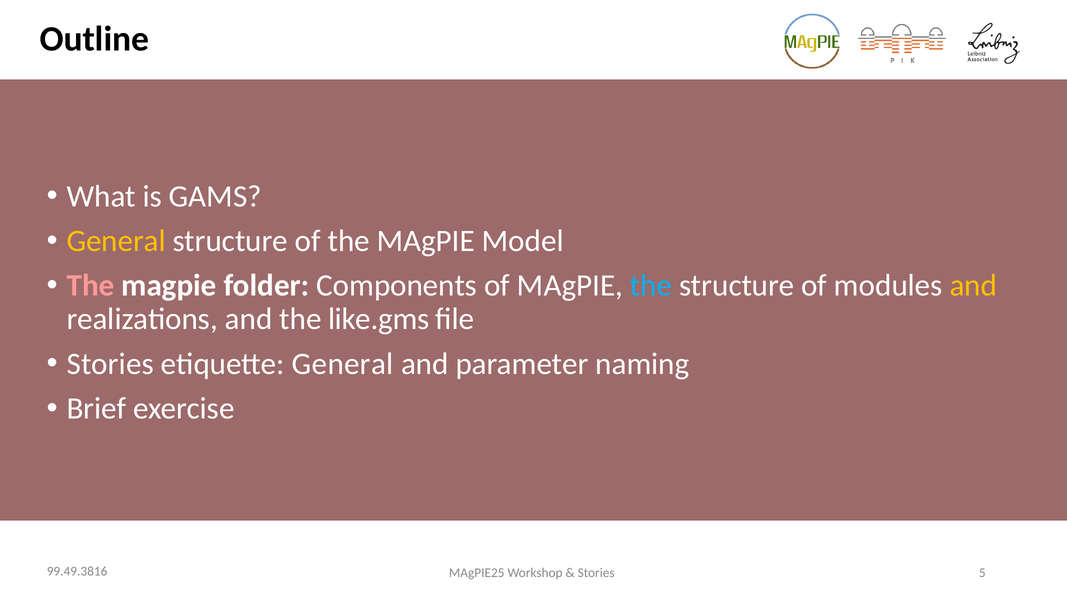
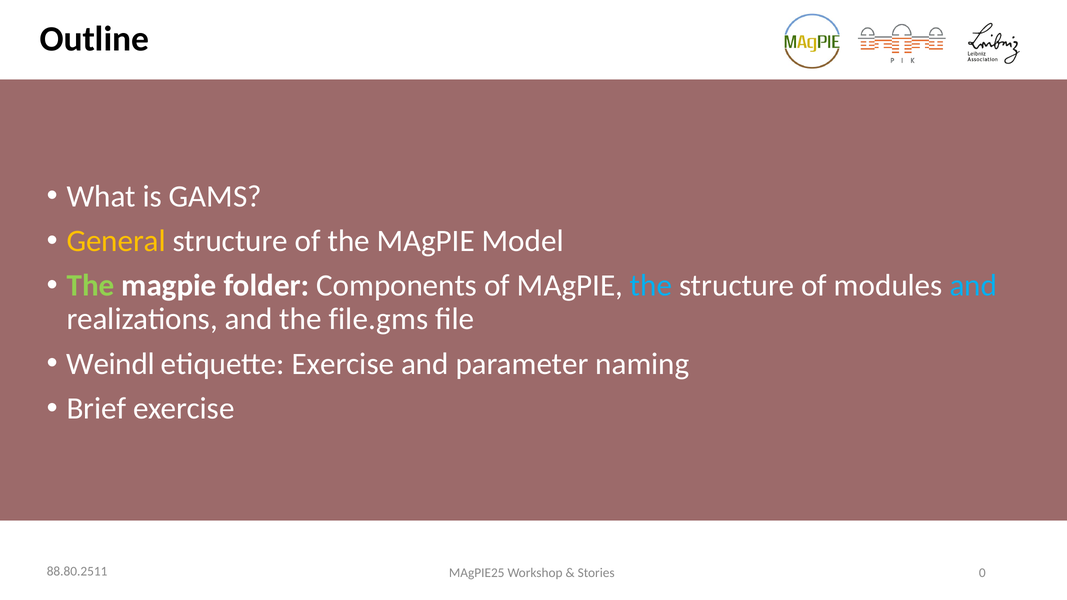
The colour: pink -> light green (90, 286)
and colour: yellow -> light blue (973, 286)
like.gms: like.gms -> file.gms (378, 319)
Stories: Stories -> Weindl (110, 364)
etiquette General: General -> Exercise (343, 364)
99.49.3816: 99.49.3816 -> 88.80.2511 (77, 571)
5: 5 -> 0 (982, 573)
